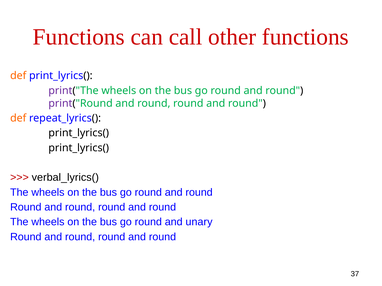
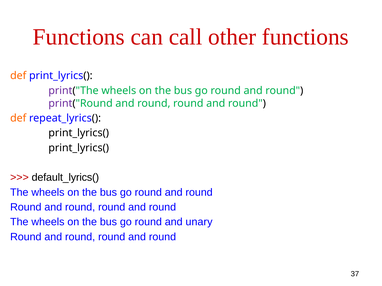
verbal_lyrics(: verbal_lyrics( -> default_lyrics( (65, 178)
